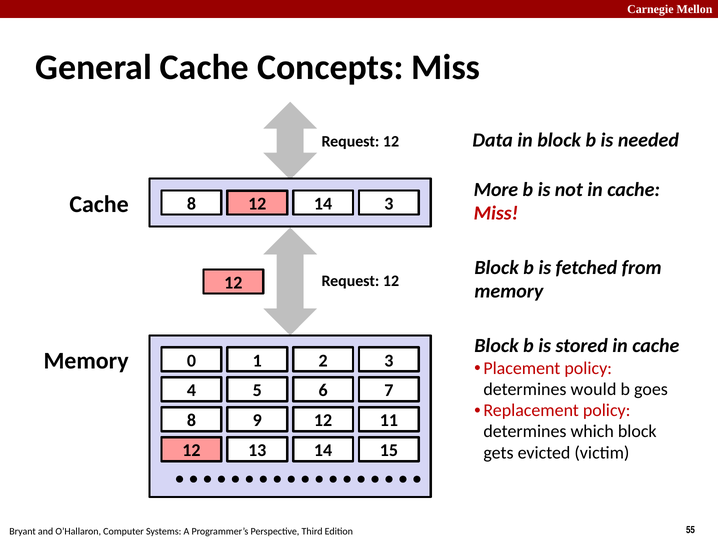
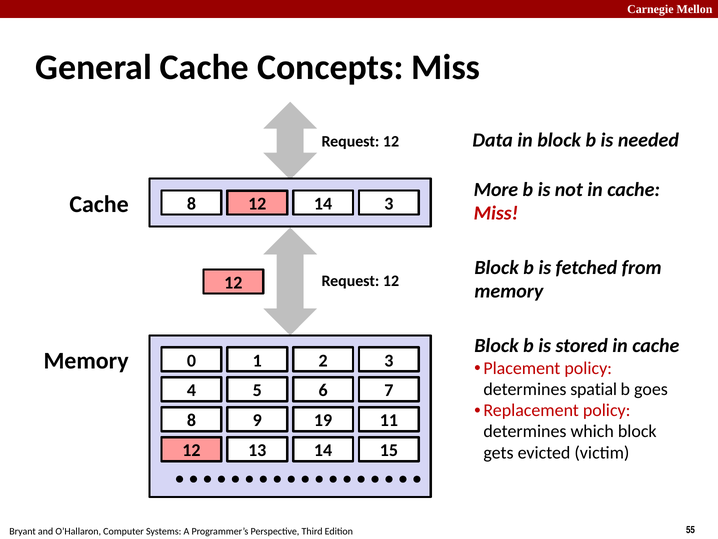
would: would -> spatial (594, 389)
9 12: 12 -> 19 (323, 420)
